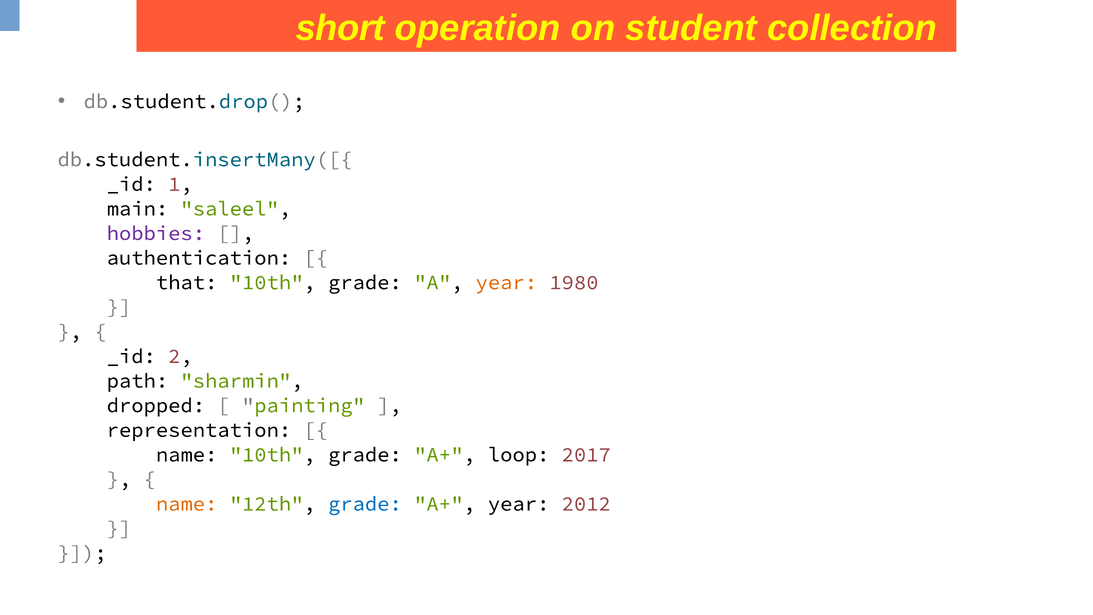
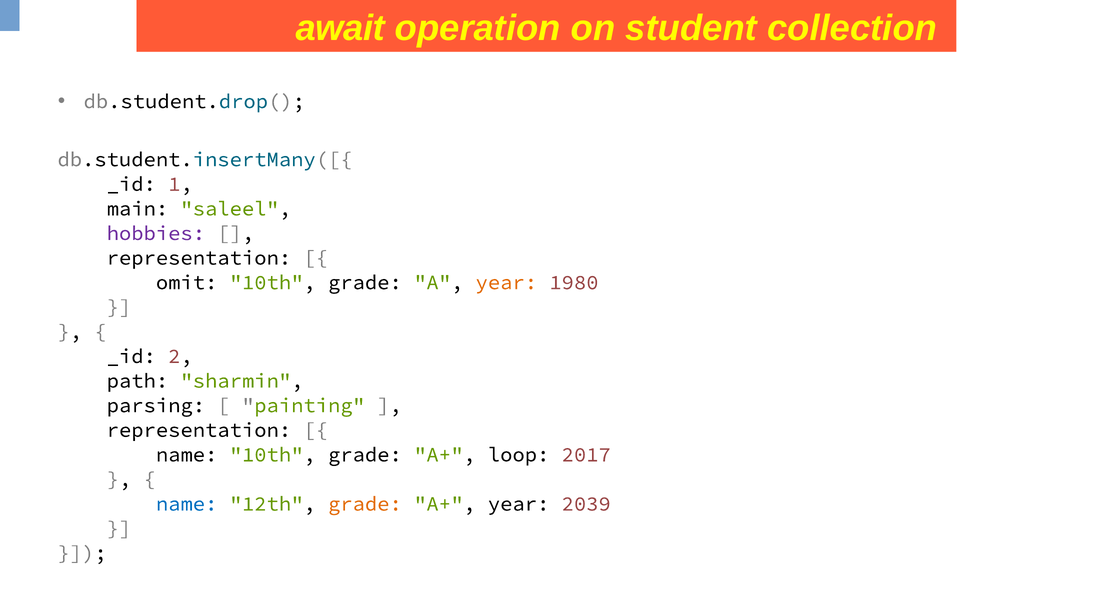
short: short -> await (340, 28)
authentication: authentication -> representation (199, 258)
that: that -> omit (187, 282)
dropped: dropped -> parsing (156, 405)
name colour: orange -> blue (187, 504)
grade colour: blue -> orange (365, 504)
2012: 2012 -> 2039 (586, 504)
